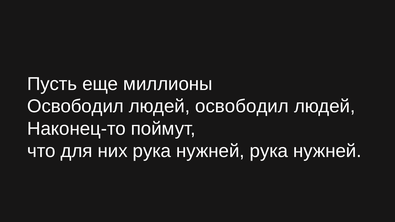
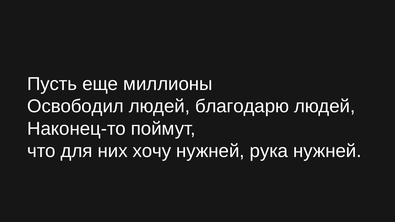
людей освободил: освободил -> благодарю (242, 106)
них рука: рука -> хочу (152, 151)
